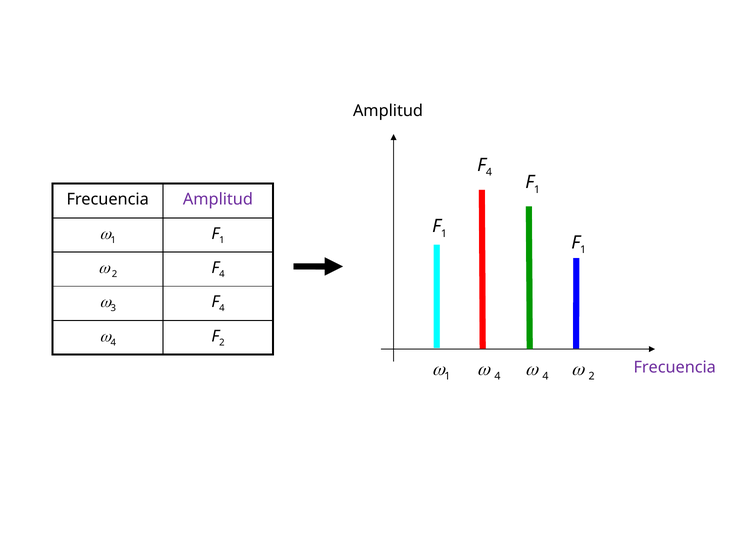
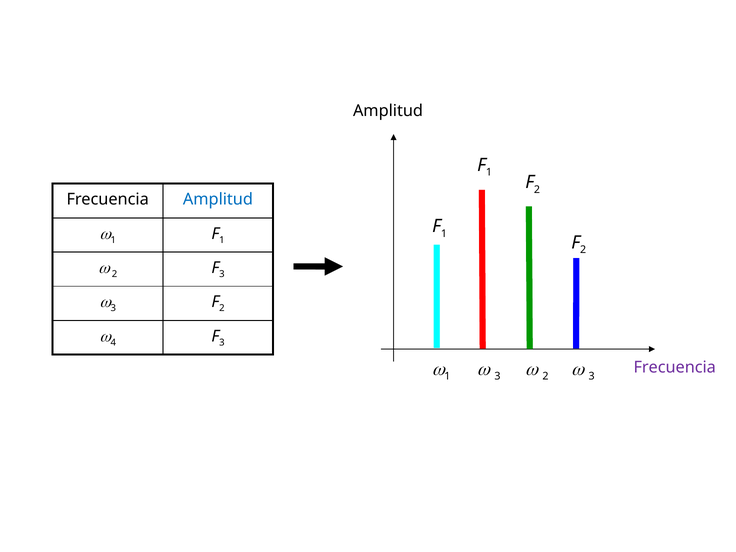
4: 4 -> 1 (489, 172)
1: 1 -> 2 (537, 190)
Amplitud colour: purple -> blue (218, 199)
1: 1 -> 2 (583, 250)
4: 4 -> 3 (222, 274)
4: 4 -> 2 (222, 308)
2: 2 -> 3 (222, 343)
4: 4 -> 3 (497, 376)
4: 4 -> 2 (546, 376)
2: 2 -> 3 (592, 376)
